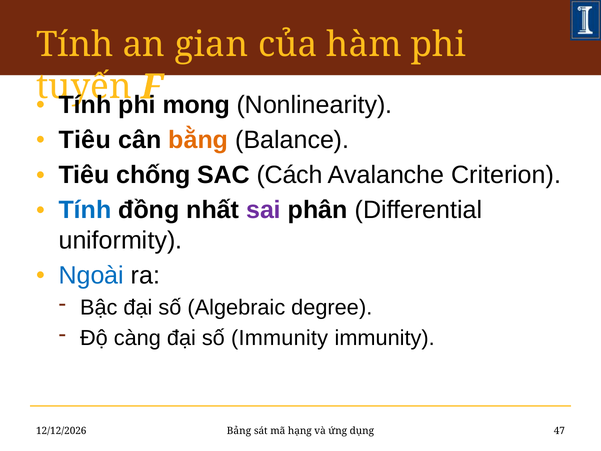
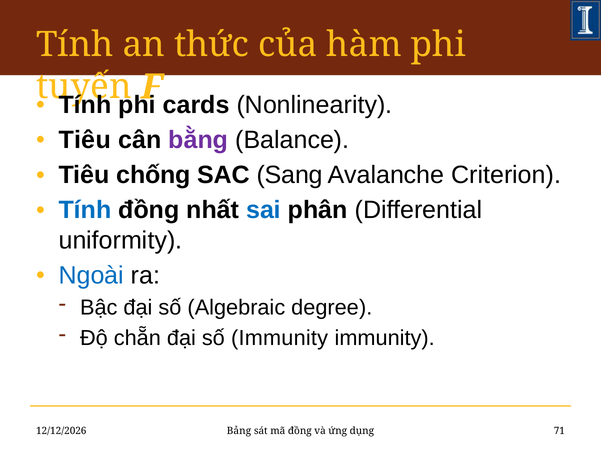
gian: gian -> thức (212, 45)
mong: mong -> cards (196, 105)
bằng colour: orange -> purple (198, 140)
Cách: Cách -> Sang (290, 175)
sai colour: purple -> blue (263, 210)
càng: càng -> chẵn (137, 338)
mã hạng: hạng -> đồng (300, 431)
47: 47 -> 71 (559, 430)
